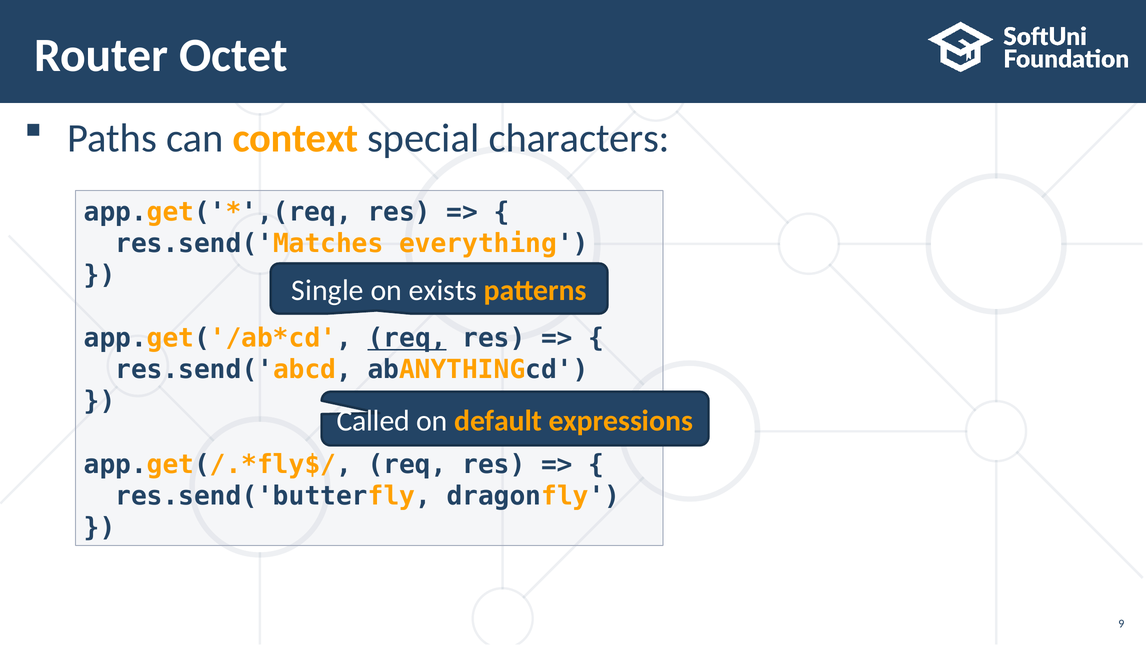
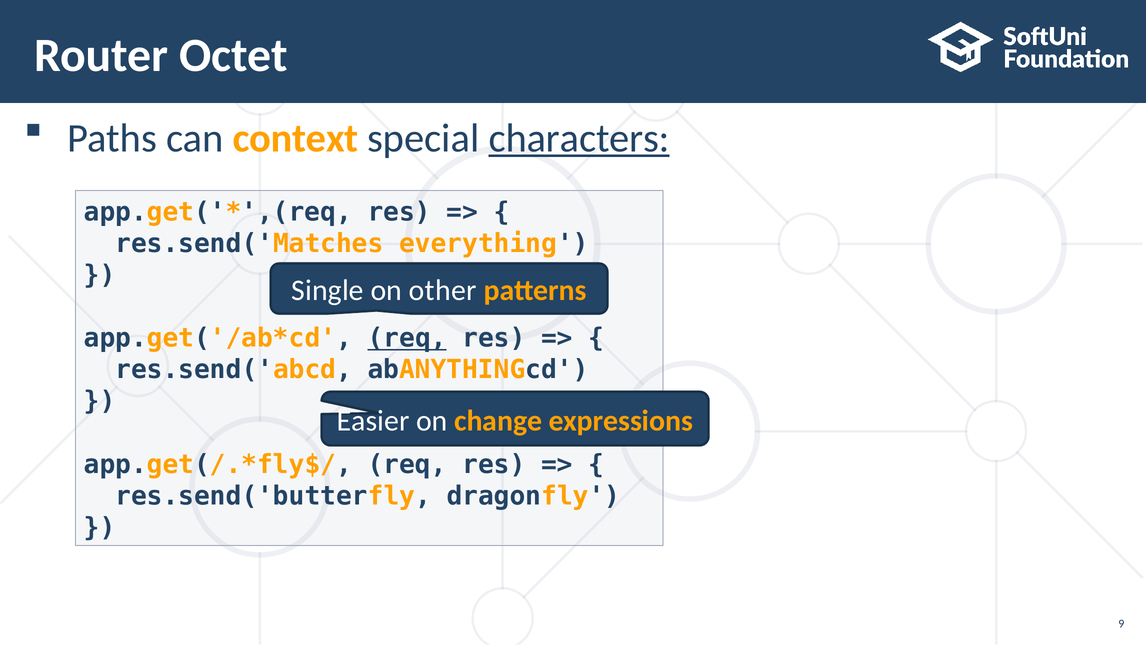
characters underline: none -> present (579, 138)
exists: exists -> other (443, 290)
Called: Called -> Easier (373, 420)
default: default -> change (498, 420)
